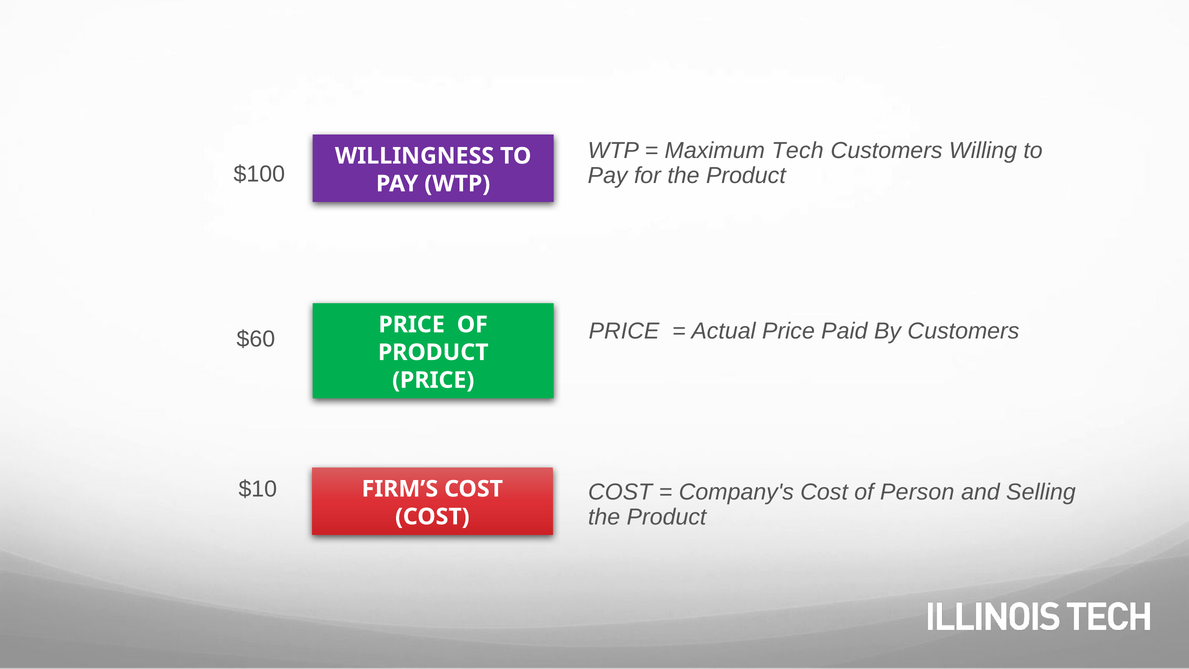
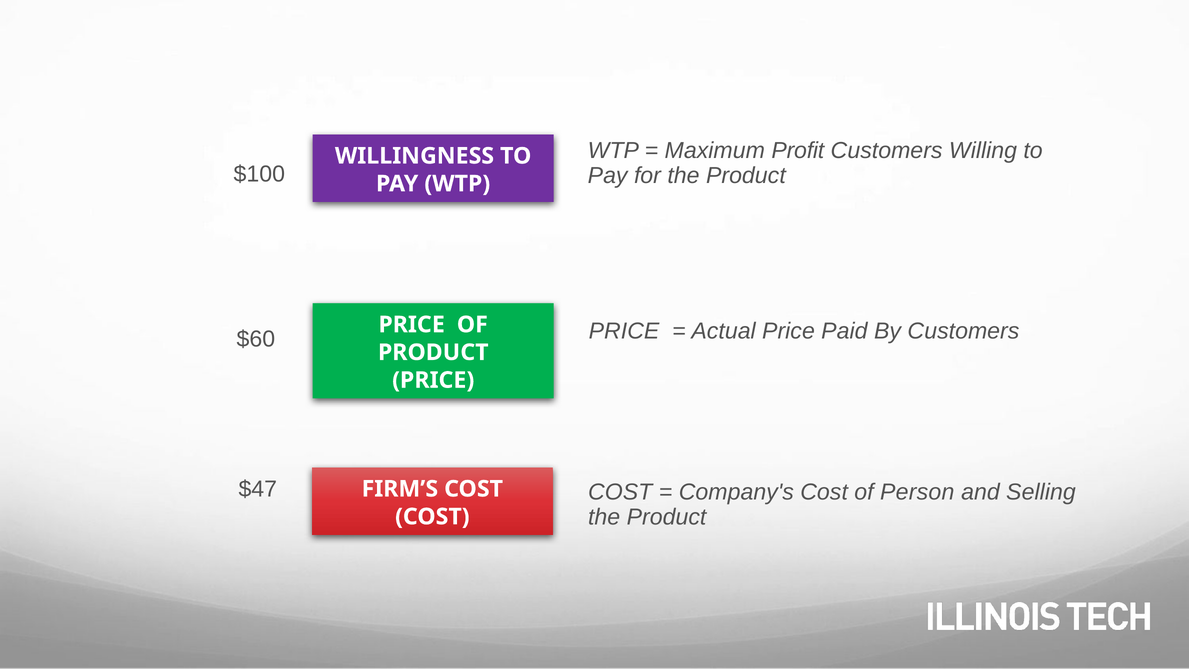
Tech: Tech -> Profit (798, 151)
$10: $10 -> $47 (258, 489)
